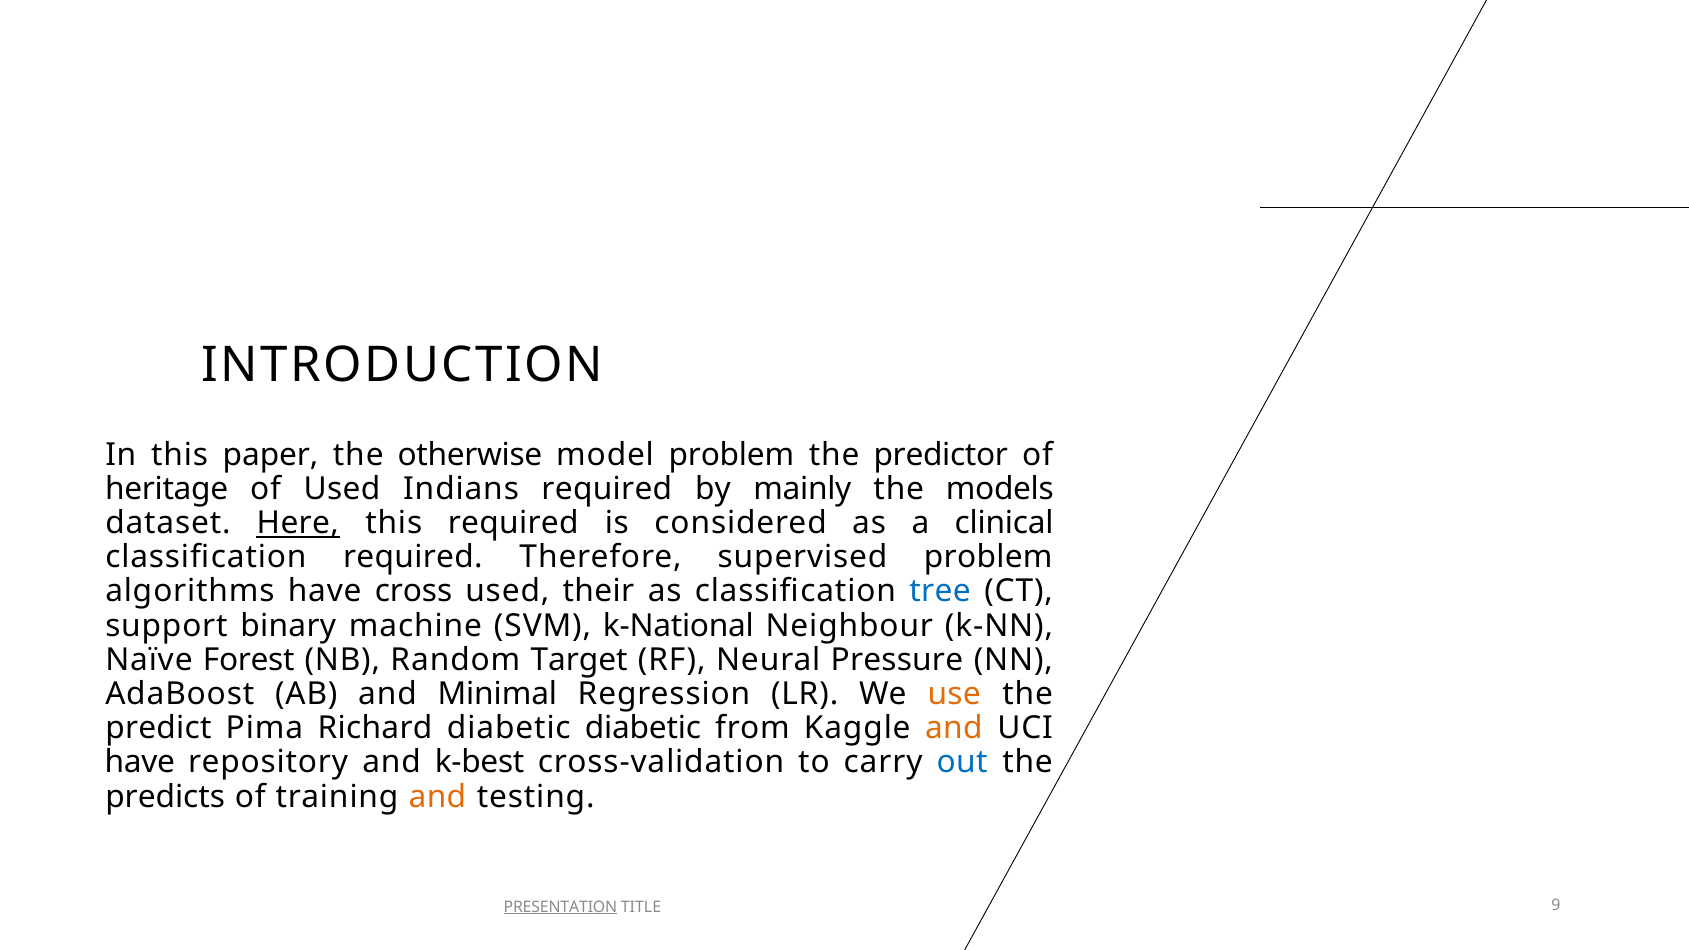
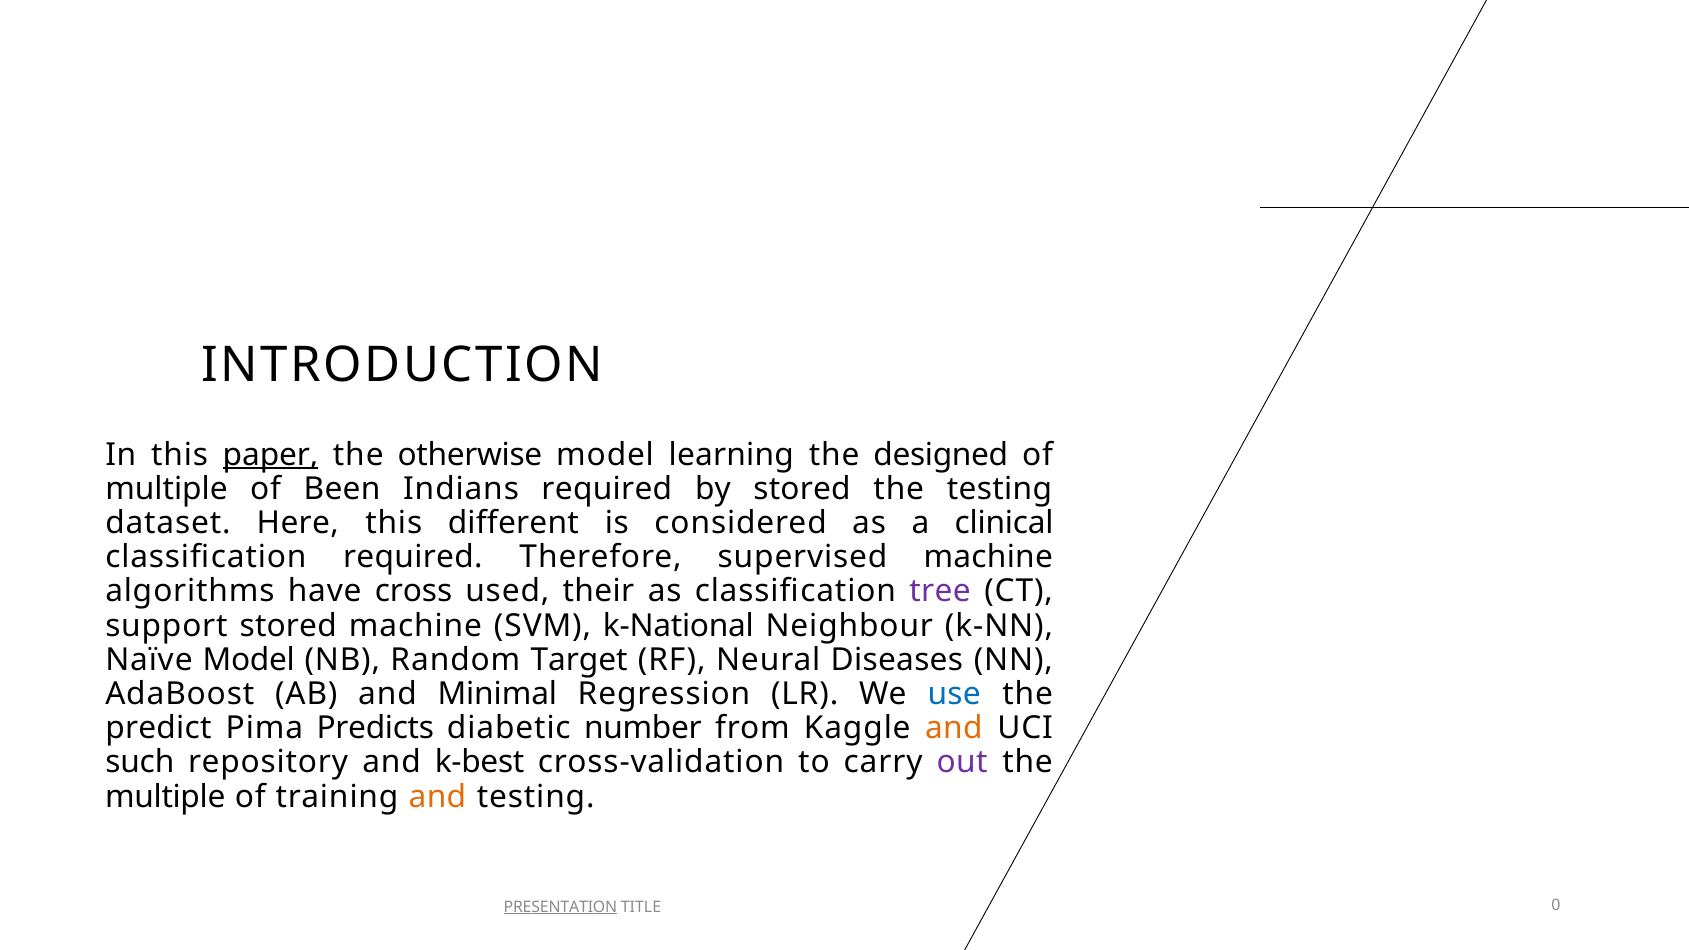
paper underline: none -> present (271, 455)
model problem: problem -> learning (731, 455)
predictor: predictor -> designed (941, 455)
heritage: heritage -> multiple (166, 489)
of Used: Used -> Been (342, 489)
by mainly: mainly -> stored (802, 489)
the models: models -> testing (999, 489)
Here underline: present -> none (298, 523)
this required: required -> different (513, 523)
supervised problem: problem -> machine (988, 557)
tree colour: blue -> purple (940, 591)
support binary: binary -> stored (288, 626)
Naïve Forest: Forest -> Model (249, 660)
Pressure: Pressure -> Diseases (897, 660)
use colour: orange -> blue (954, 694)
Richard: Richard -> Predicts (375, 728)
diabetic diabetic: diabetic -> number (643, 728)
have: have -> such (140, 763)
out colour: blue -> purple (962, 763)
predicts: predicts -> multiple (165, 797)
9: 9 -> 0 (1556, 906)
